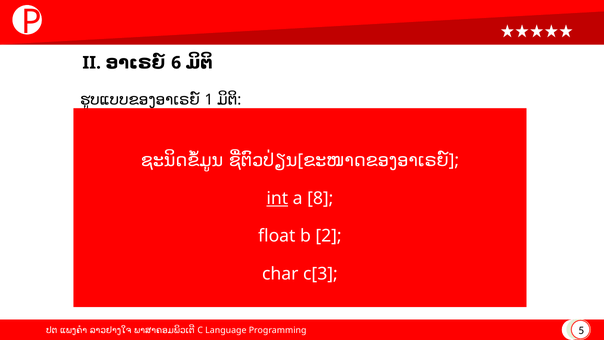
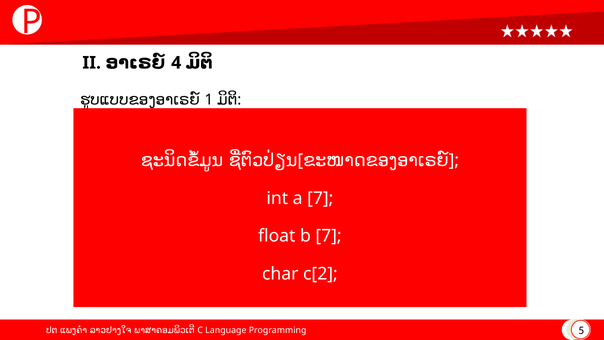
6: 6 -> 4 (176, 63)
int underline: present -> none (277, 198)
a 8: 8 -> 7 (320, 198)
b 2: 2 -> 7 (329, 236)
c[3: c[3 -> c[2 (320, 274)
